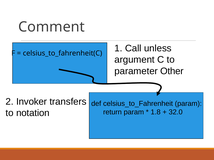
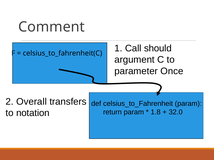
unless: unless -> should (158, 48)
Other: Other -> Once (172, 71)
Invoker: Invoker -> Overall (32, 102)
